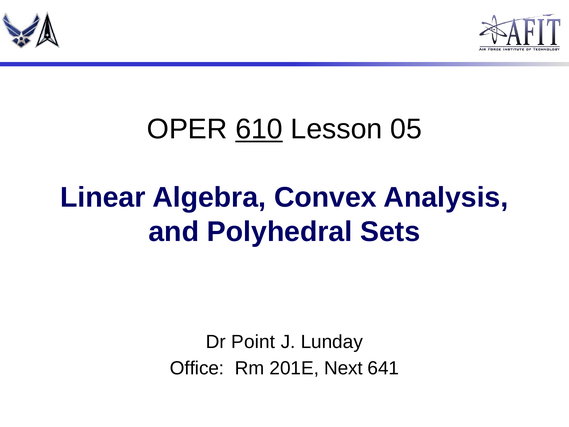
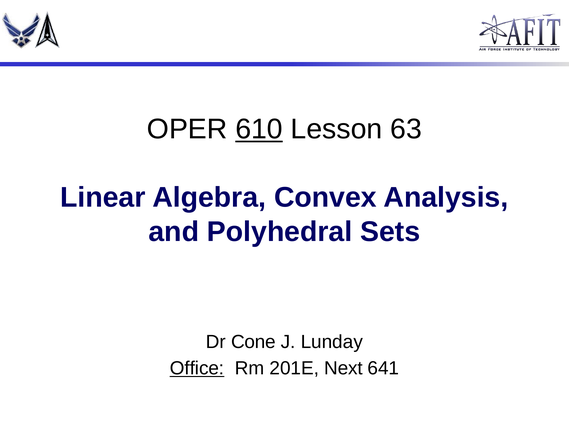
05: 05 -> 63 (406, 129)
Point: Point -> Cone (253, 342)
Office underline: none -> present (197, 368)
